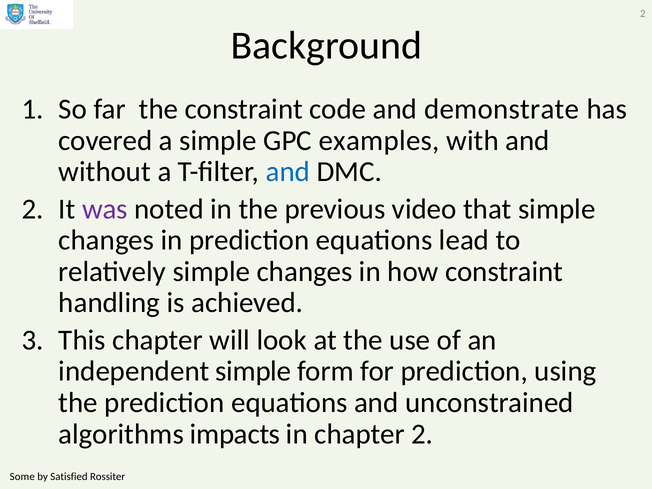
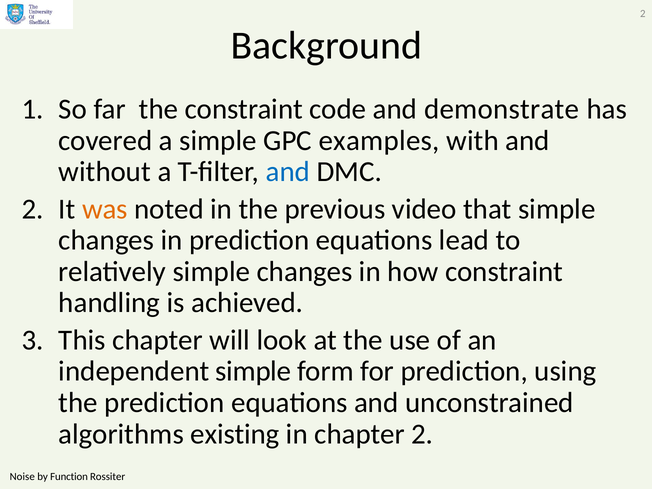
was colour: purple -> orange (105, 209)
impacts: impacts -> existing (235, 434)
Some: Some -> Noise (22, 477)
Satisfied: Satisfied -> Function (69, 477)
